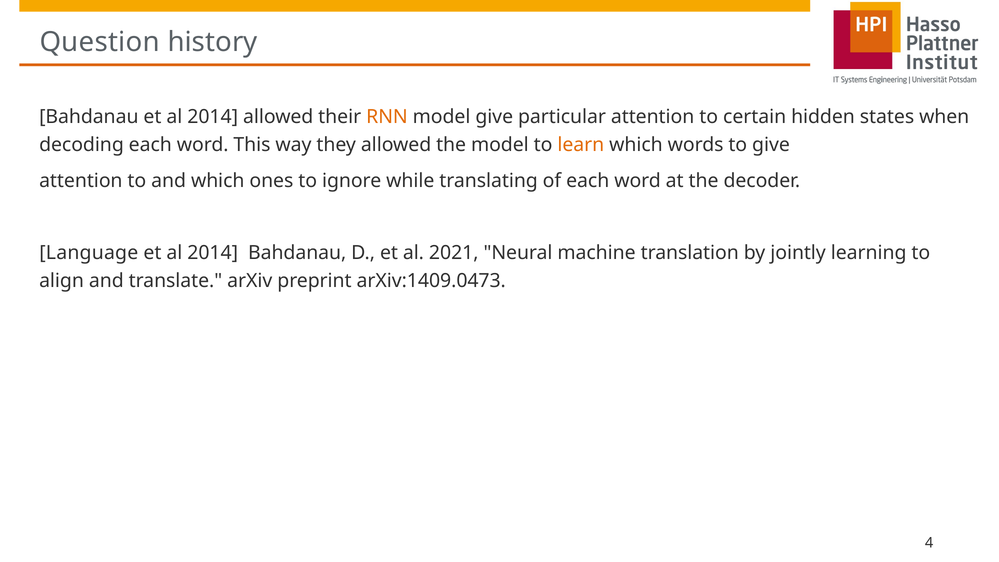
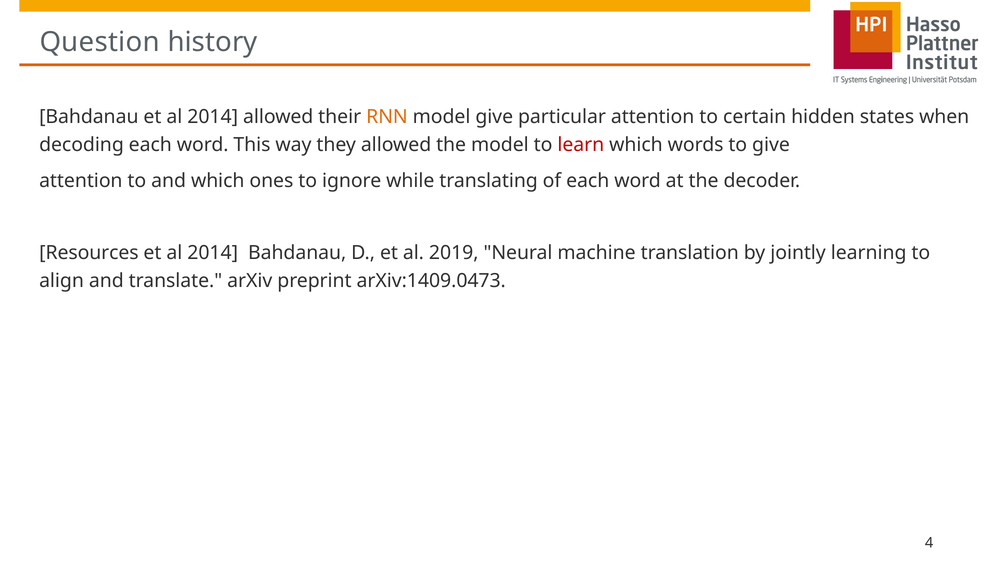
learn colour: orange -> red (581, 145)
Language: Language -> Resources (89, 253)
2021: 2021 -> 2019 (454, 253)
